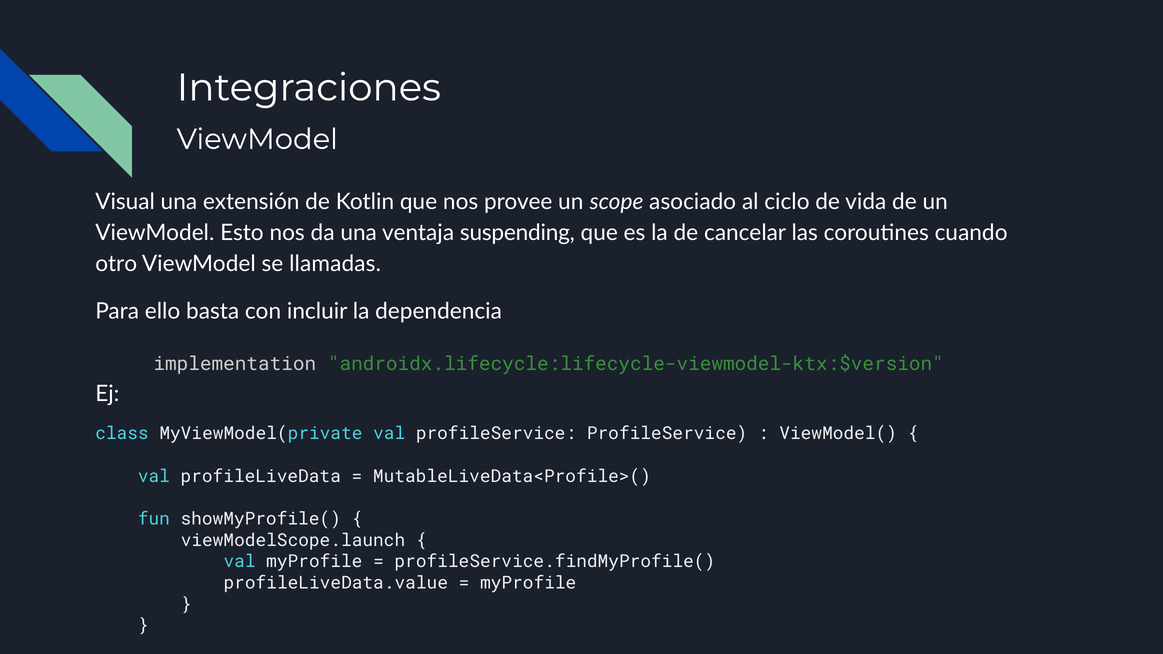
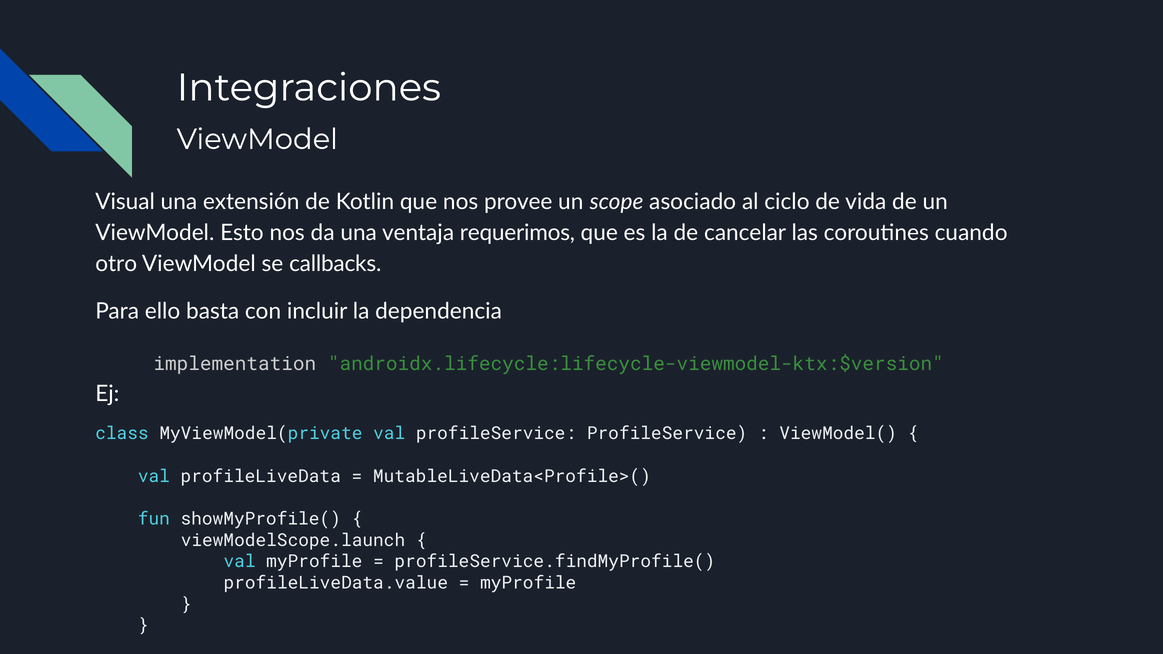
suspending: suspending -> requerimos (517, 233)
llamadas: llamadas -> callbacks (335, 264)
